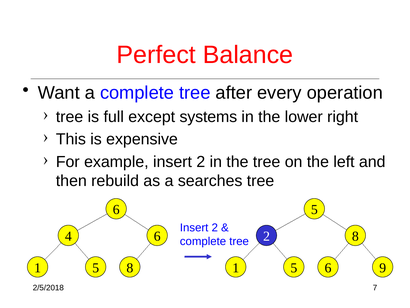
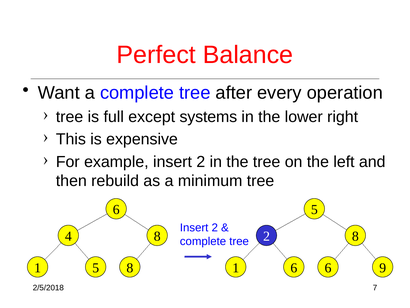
searches: searches -> minimum (210, 181)
4 6: 6 -> 8 (157, 236)
5: 5 -> 6 (294, 267)
